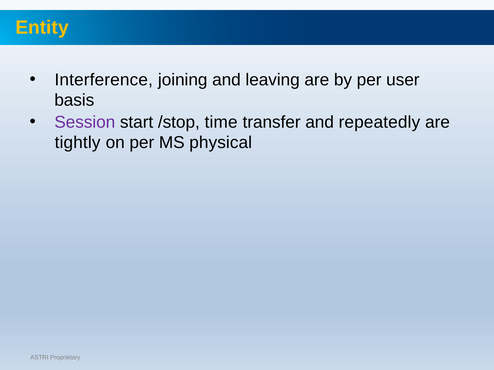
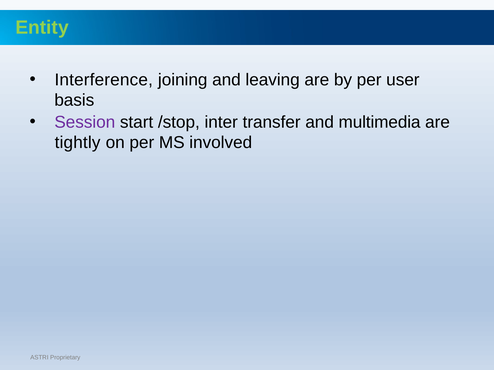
Entity colour: yellow -> light green (42, 28)
time: time -> inter (221, 122)
repeatedly: repeatedly -> multimedia (380, 122)
physical: physical -> involved (221, 143)
